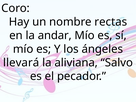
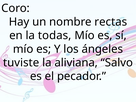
andar: andar -> todas (55, 35)
llevará: llevará -> tuviste (21, 63)
